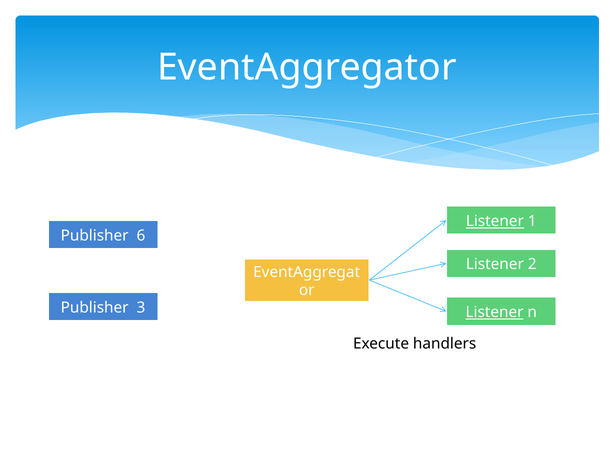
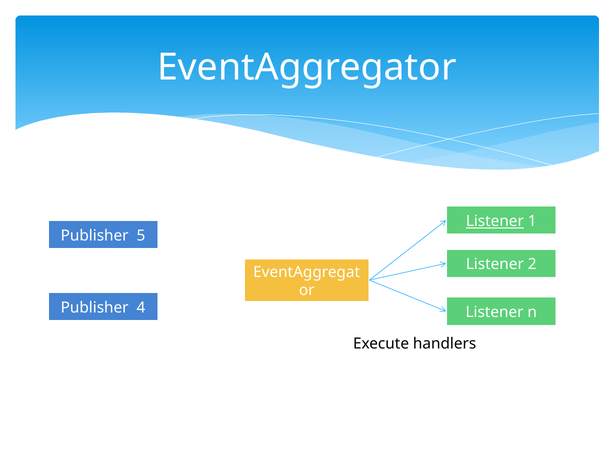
6: 6 -> 5 (141, 236)
3: 3 -> 4 (141, 308)
Listener underline: present -> none (495, 313)
